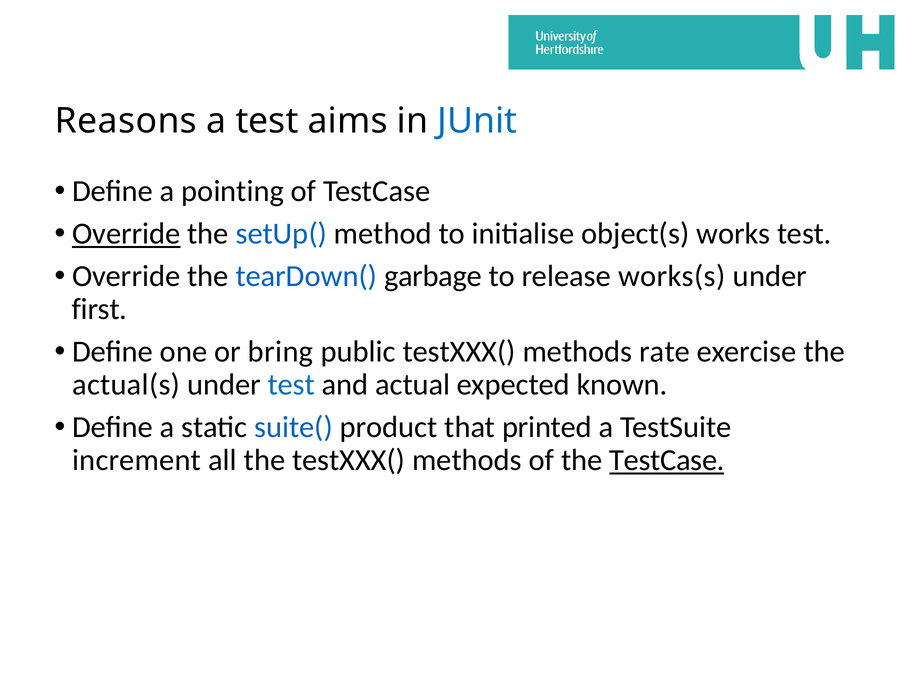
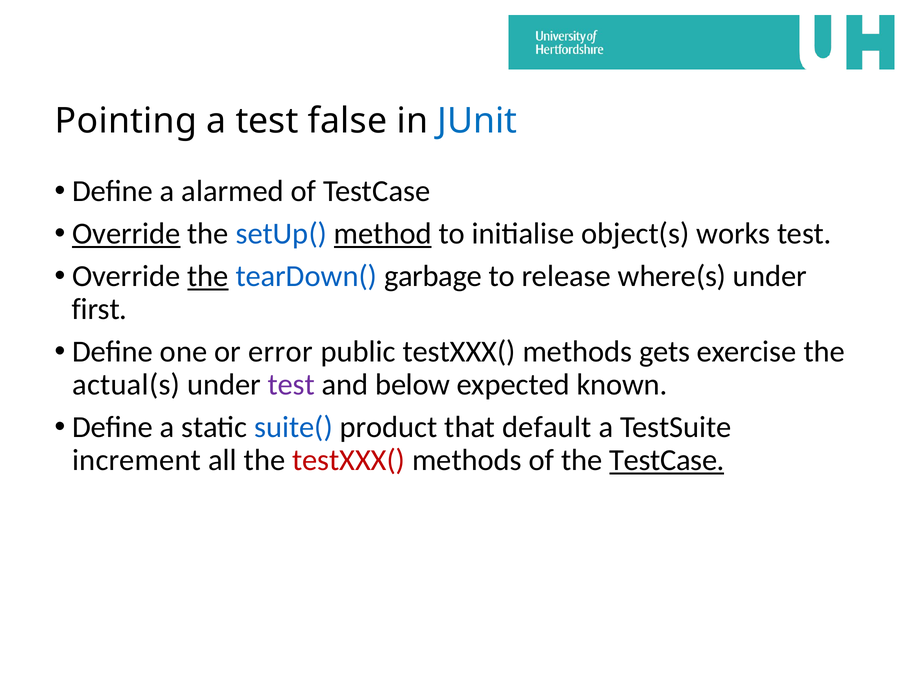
Reasons: Reasons -> Pointing (126, 121)
aims: aims -> false (348, 121)
pointing: pointing -> alarmed (233, 191)
method underline: none -> present (383, 234)
the underline: none -> present (208, 276)
works(s: works(s -> where(s (672, 276)
bring: bring -> error (281, 352)
rate: rate -> gets (665, 352)
test colour: blue -> purple (291, 385)
actual: actual -> below (413, 385)
printed: printed -> default (547, 427)
testXXX( colour: black -> red (349, 460)
